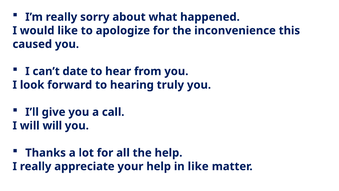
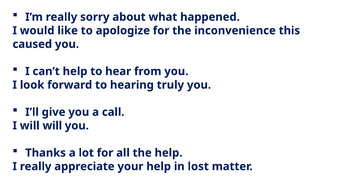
can’t date: date -> help (75, 71)
in like: like -> lost (198, 166)
